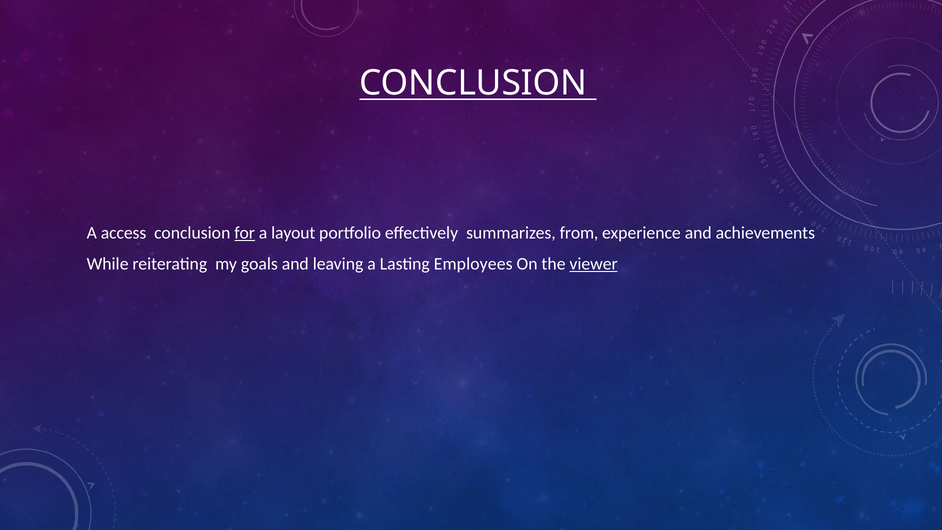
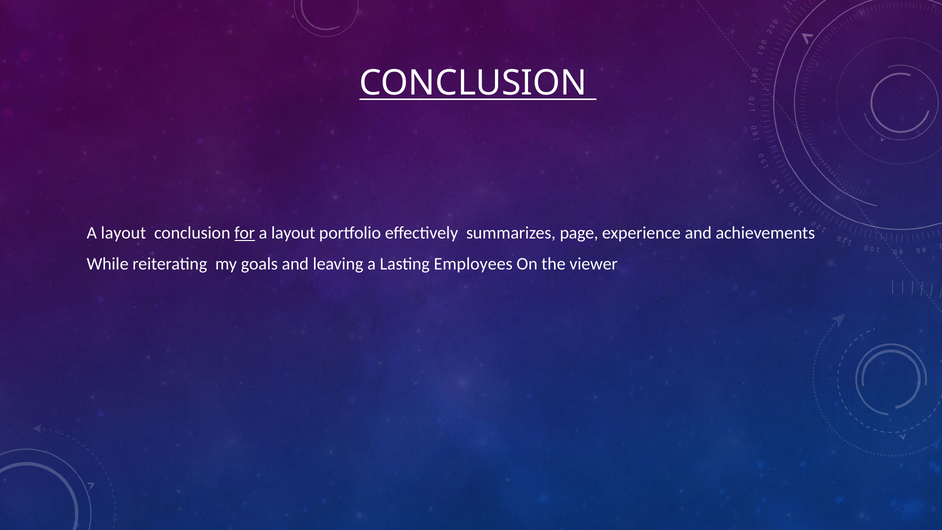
access: access -> layout (123, 233)
from: from -> page (579, 233)
viewer underline: present -> none (594, 264)
